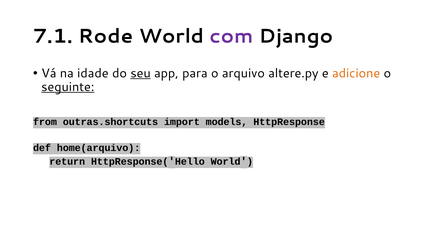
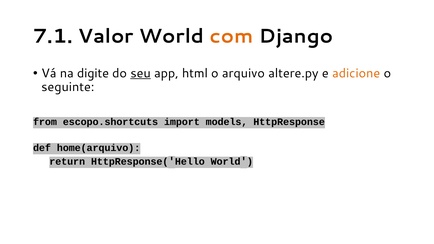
Rode: Rode -> Valor (106, 36)
com colour: purple -> orange (231, 36)
idade: idade -> digite (93, 73)
para: para -> html (195, 73)
seguinte underline: present -> none (68, 87)
outras.shortcuts: outras.shortcuts -> escopo.shortcuts (110, 122)
